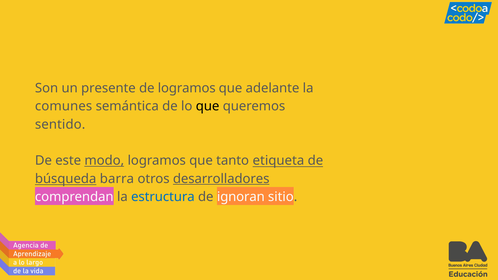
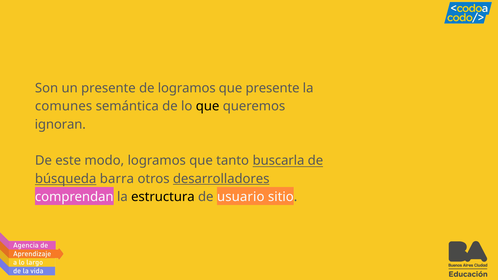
que adelante: adelante -> presente (273, 88)
sentido: sentido -> ignoran (60, 124)
modo underline: present -> none (104, 161)
etiqueta: etiqueta -> buscarla (279, 161)
estructura colour: blue -> black (163, 197)
ignoran: ignoran -> usuario (241, 197)
